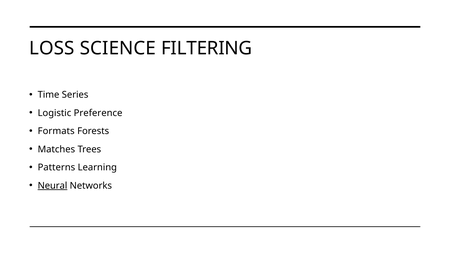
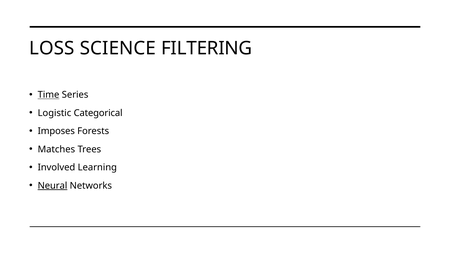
Time underline: none -> present (49, 95)
Preference: Preference -> Categorical (98, 113)
Formats: Formats -> Imposes (56, 131)
Patterns: Patterns -> Involved (56, 168)
